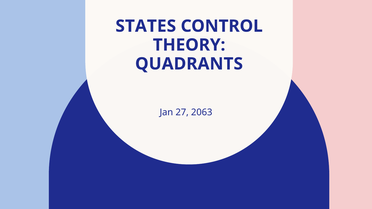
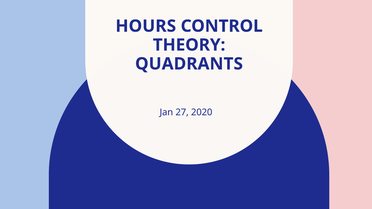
STATES: STATES -> HOURS (146, 26)
2063: 2063 -> 2020 (202, 113)
